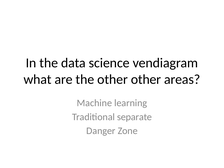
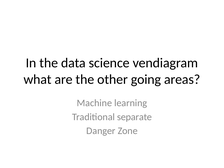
other other: other -> going (146, 79)
